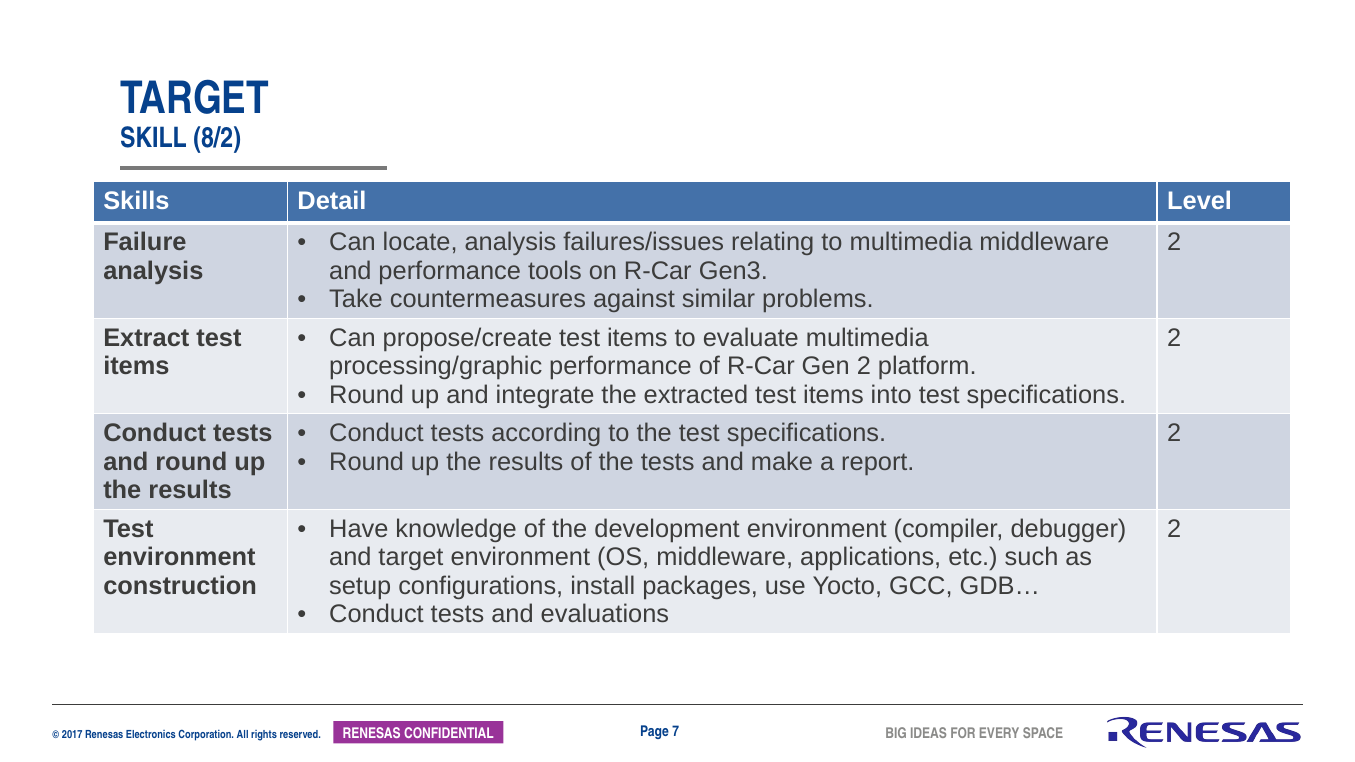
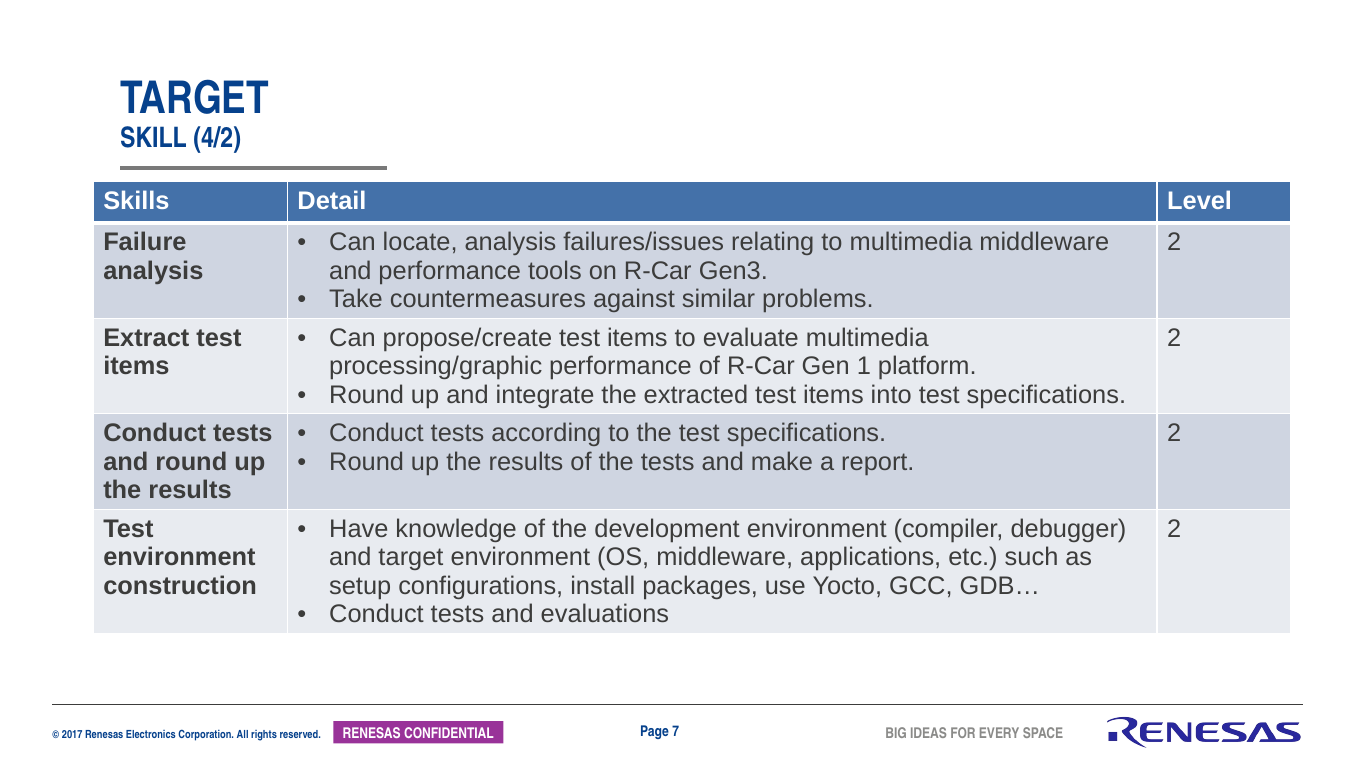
8/2: 8/2 -> 4/2 (217, 138)
Gen 2: 2 -> 1 (864, 367)
